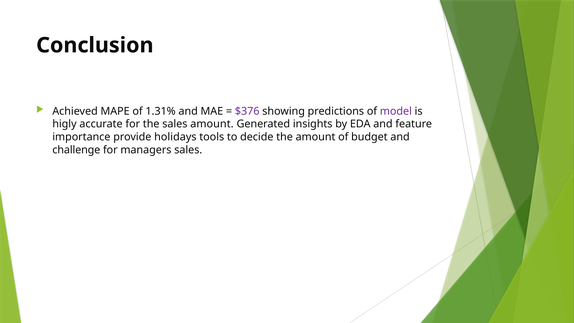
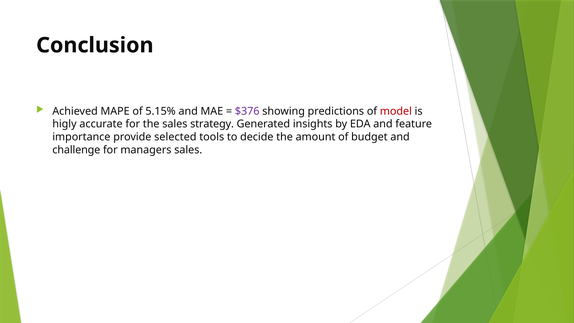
1.31%: 1.31% -> 5.15% (161, 111)
model colour: purple -> red (396, 111)
sales amount: amount -> strategy (212, 124)
holidays: holidays -> selected (175, 137)
